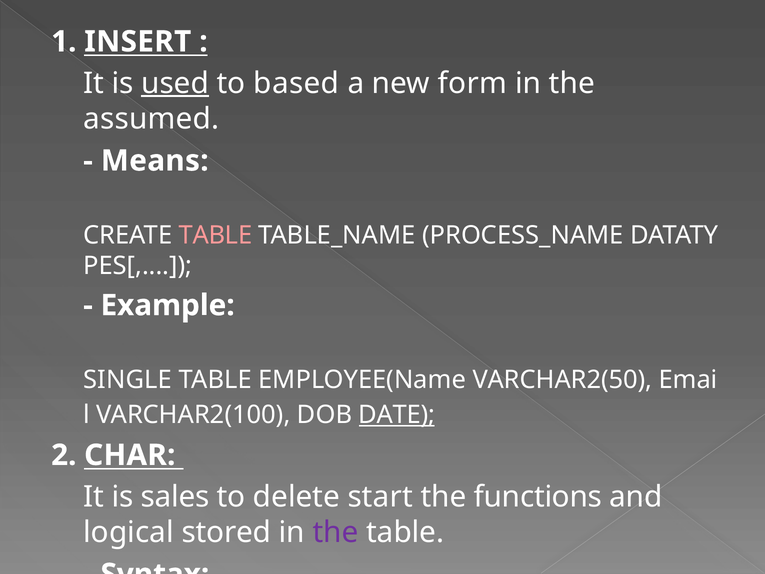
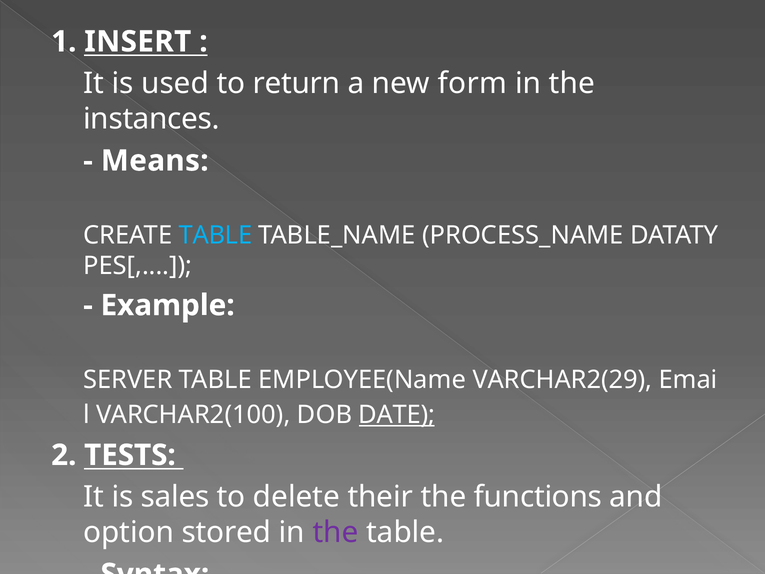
used underline: present -> none (175, 83)
based: based -> return (297, 83)
assumed: assumed -> instances (151, 119)
TABLE colour: pink -> light blue (215, 235)
SINGLE: SINGLE -> SERVER (128, 380)
VARCHAR2(50: VARCHAR2(50 -> VARCHAR2(29 (562, 380)
CHAR: CHAR -> TESTS (130, 455)
start: start -> their (380, 497)
logical: logical -> option (129, 532)
